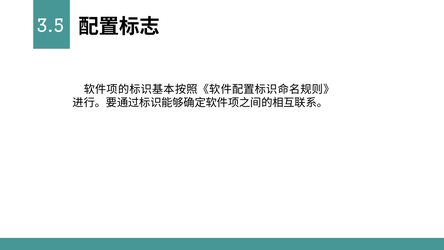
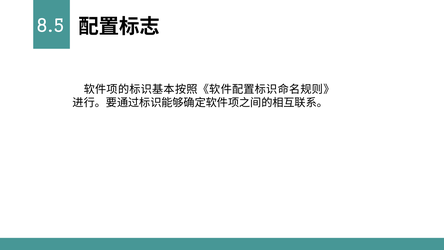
3.5: 3.5 -> 8.5 (50, 26)
